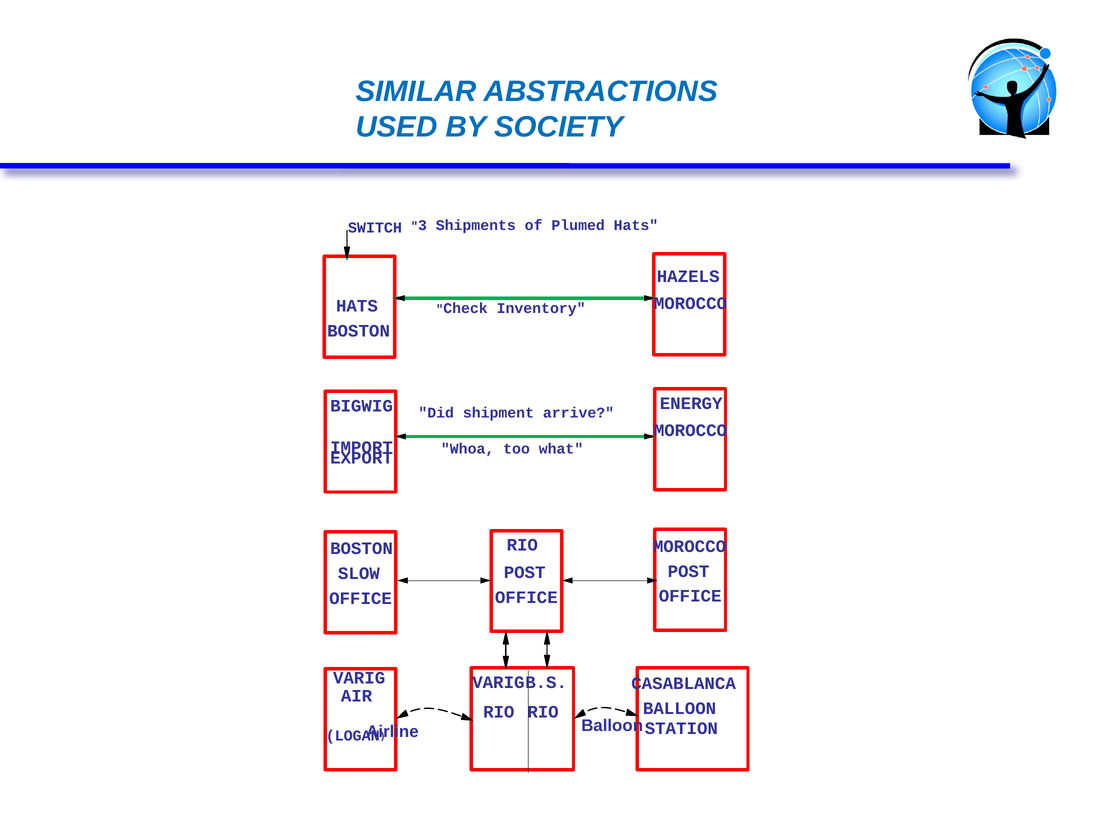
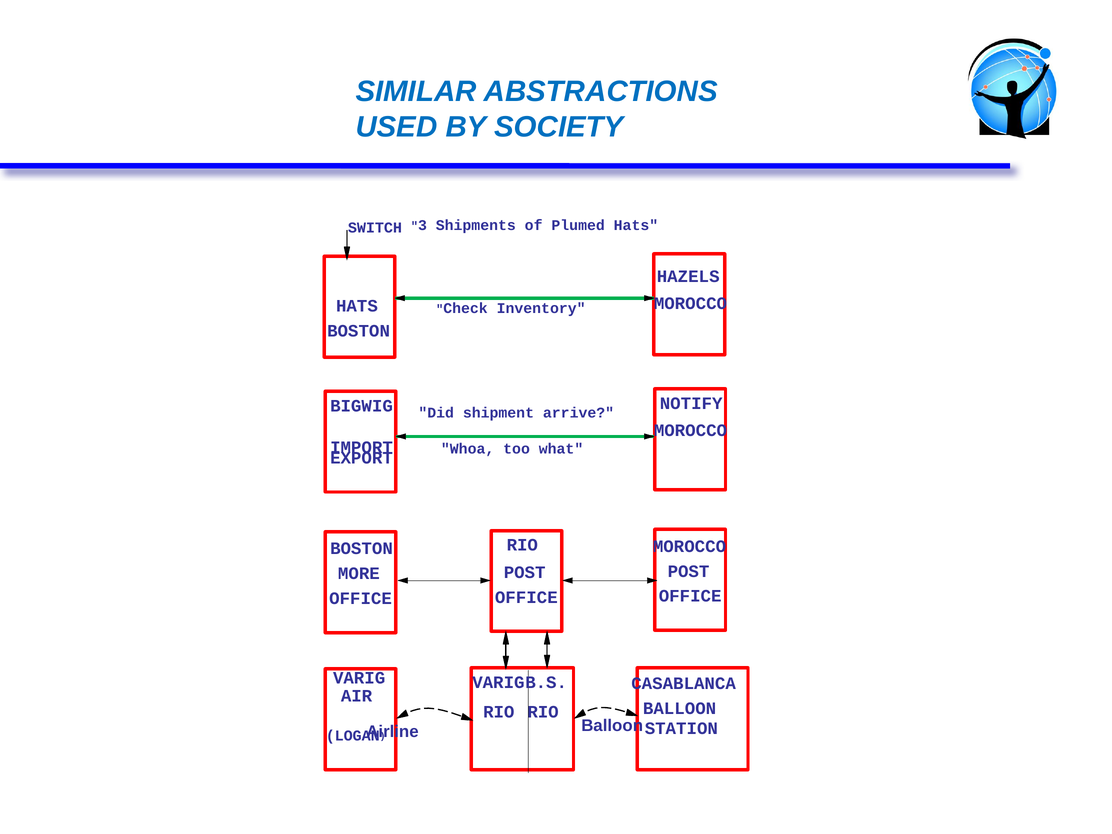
ENERGY: ENERGY -> NOTIFY (691, 403)
SLOW: SLOW -> MORE (359, 574)
